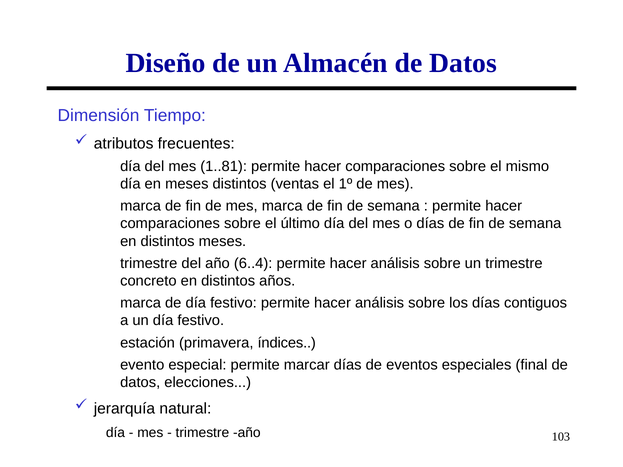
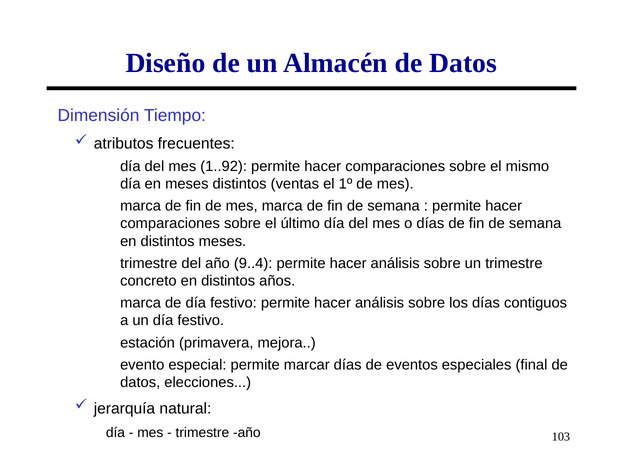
1..81: 1..81 -> 1..92 (224, 166)
6..4: 6..4 -> 9..4 (253, 263)
índices: índices -> mejora (287, 343)
